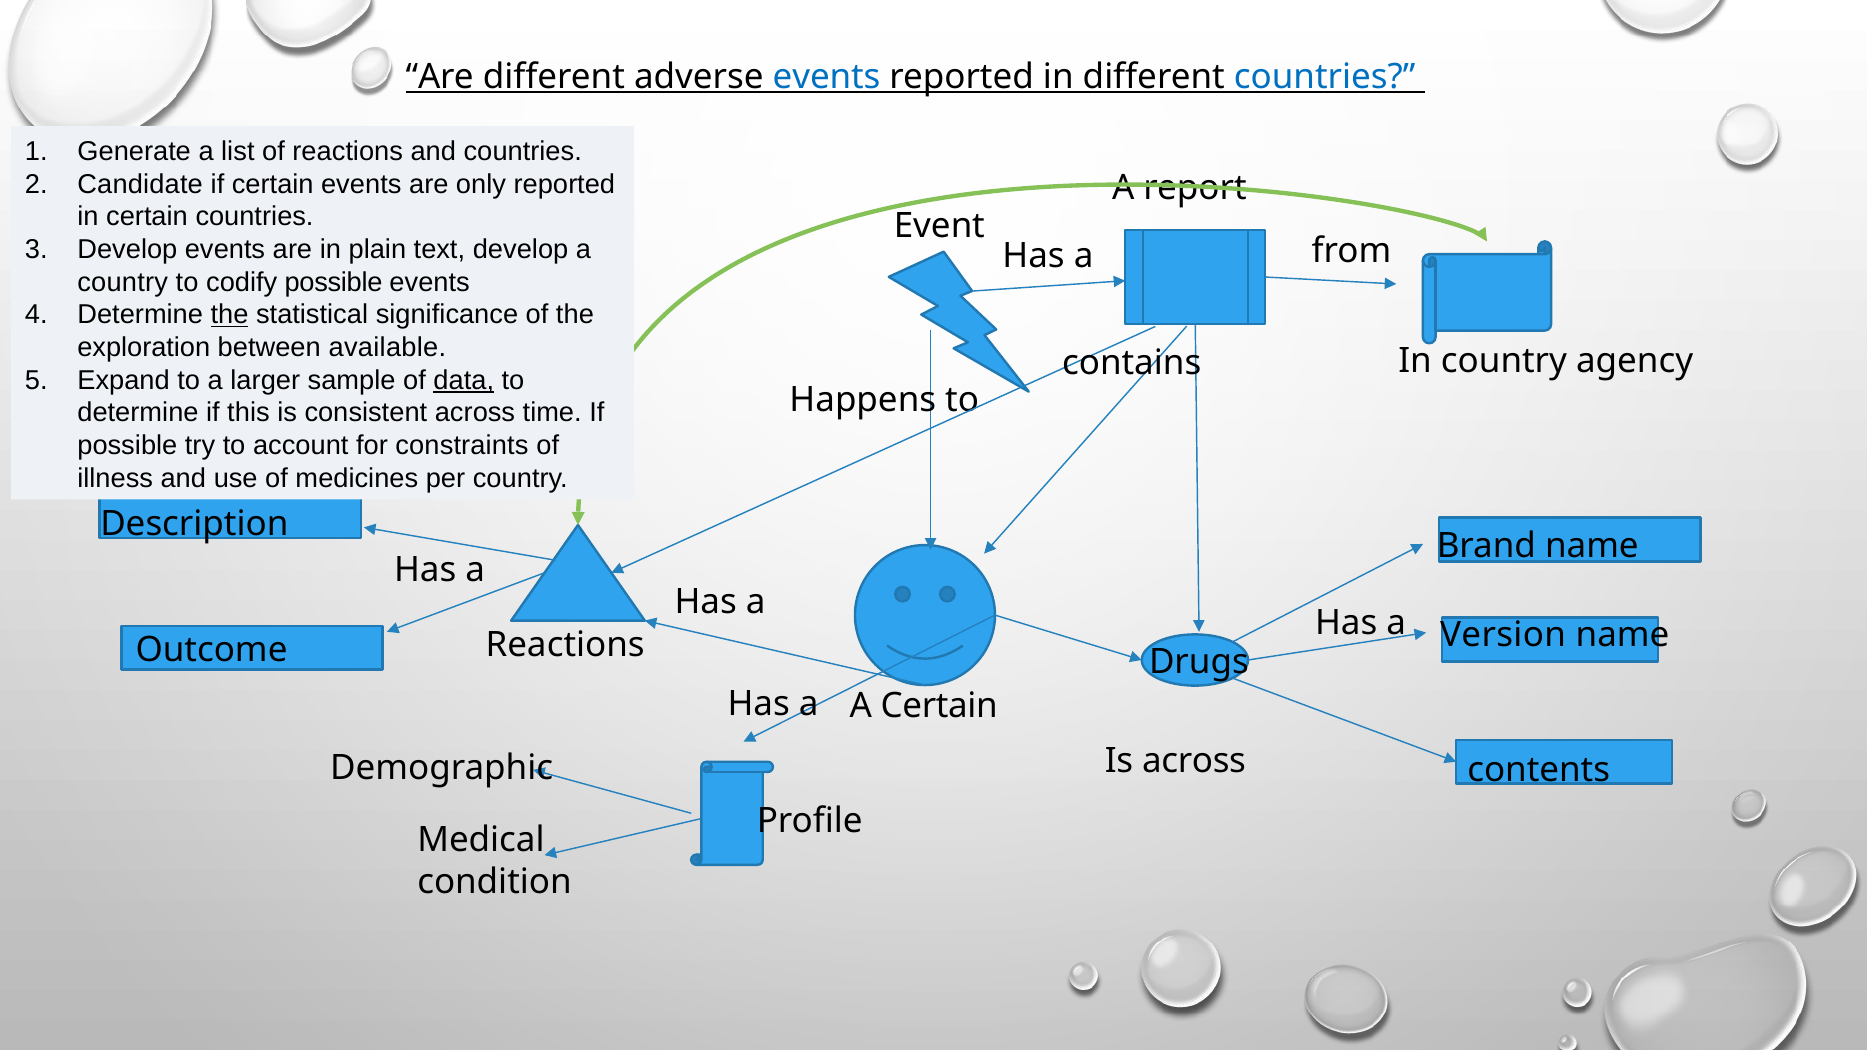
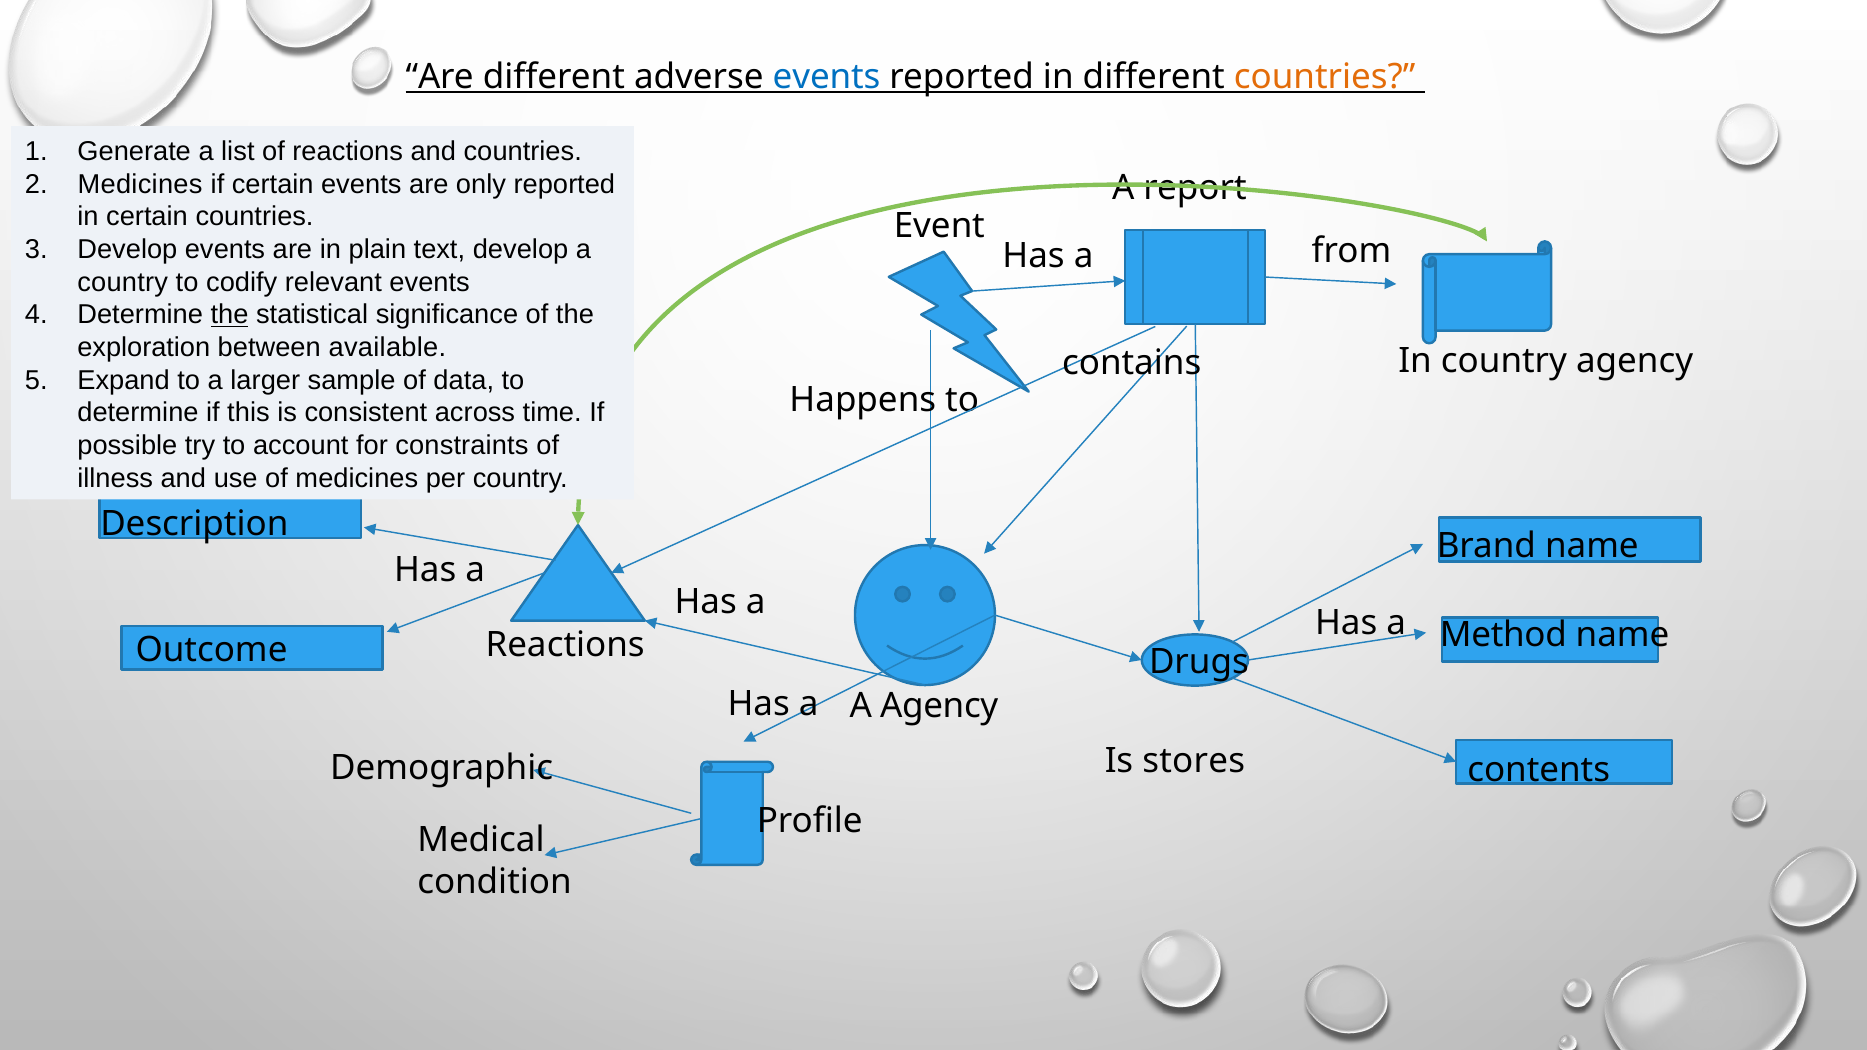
countries colour: blue -> orange (1325, 77)
Candidate: Candidate -> Medicines (140, 184)
codify possible: possible -> relevant (333, 282)
data underline: present -> none (464, 380)
Version: Version -> Method (1503, 635)
A Certain: Certain -> Agency (939, 706)
Is across: across -> stores (1194, 761)
